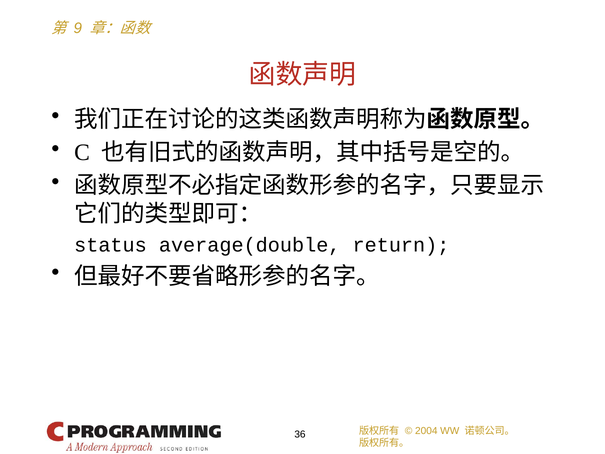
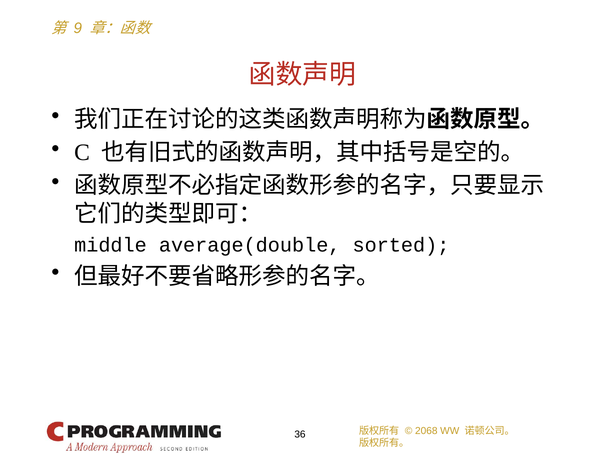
status: status -> middle (110, 245)
return: return -> sorted (401, 245)
2004: 2004 -> 2068 (426, 431)
